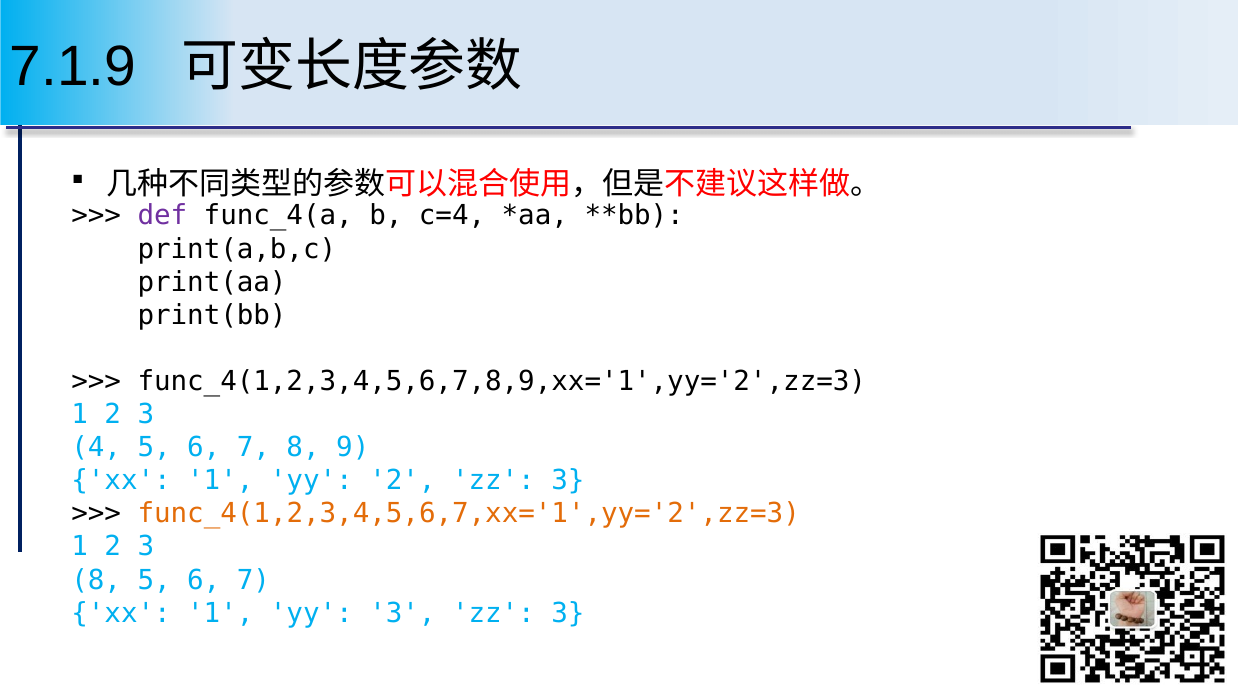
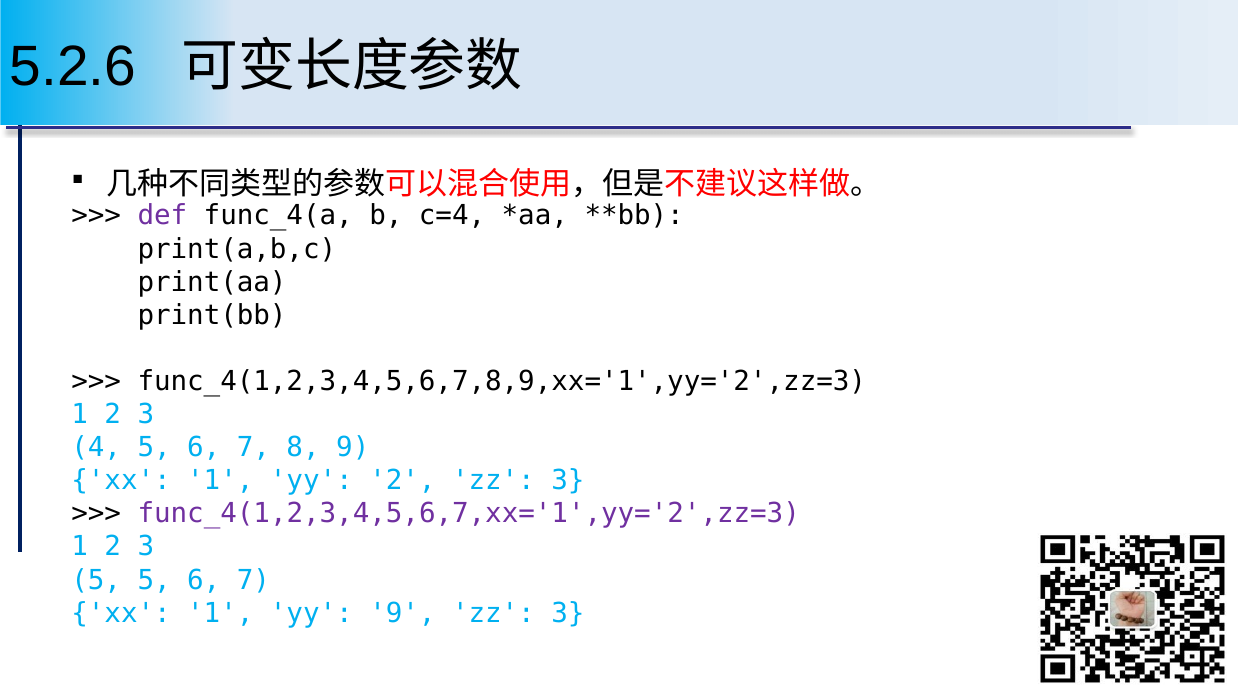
7.1.9: 7.1.9 -> 5.2.6 (73, 67)
func_4(1,2,3,4,5,6,7,xx='1',yy='2',zz=3 colour: orange -> purple (469, 514)
8: 8 -> 5 (96, 580)
yy 3: 3 -> 9 (402, 613)
